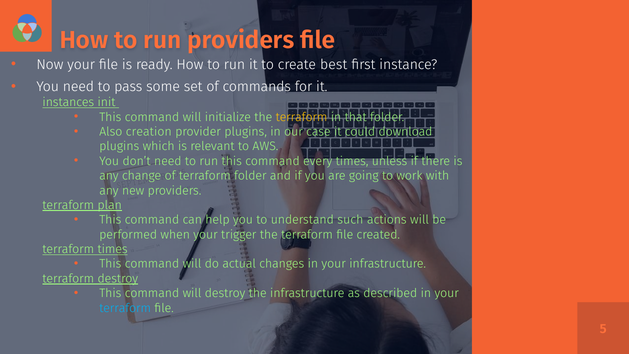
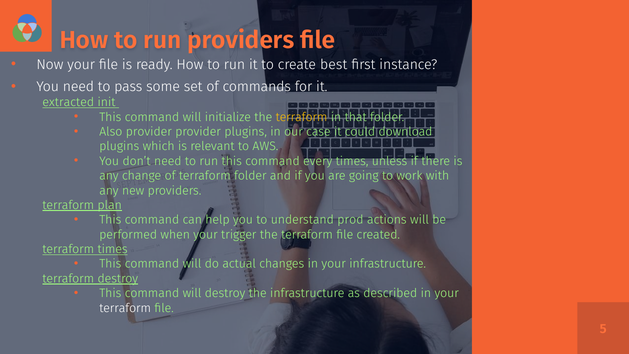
instances: instances -> extracted (68, 102)
Also creation: creation -> provider (149, 132)
such: such -> prod (350, 220)
terraform colour: light blue -> white (125, 308)
